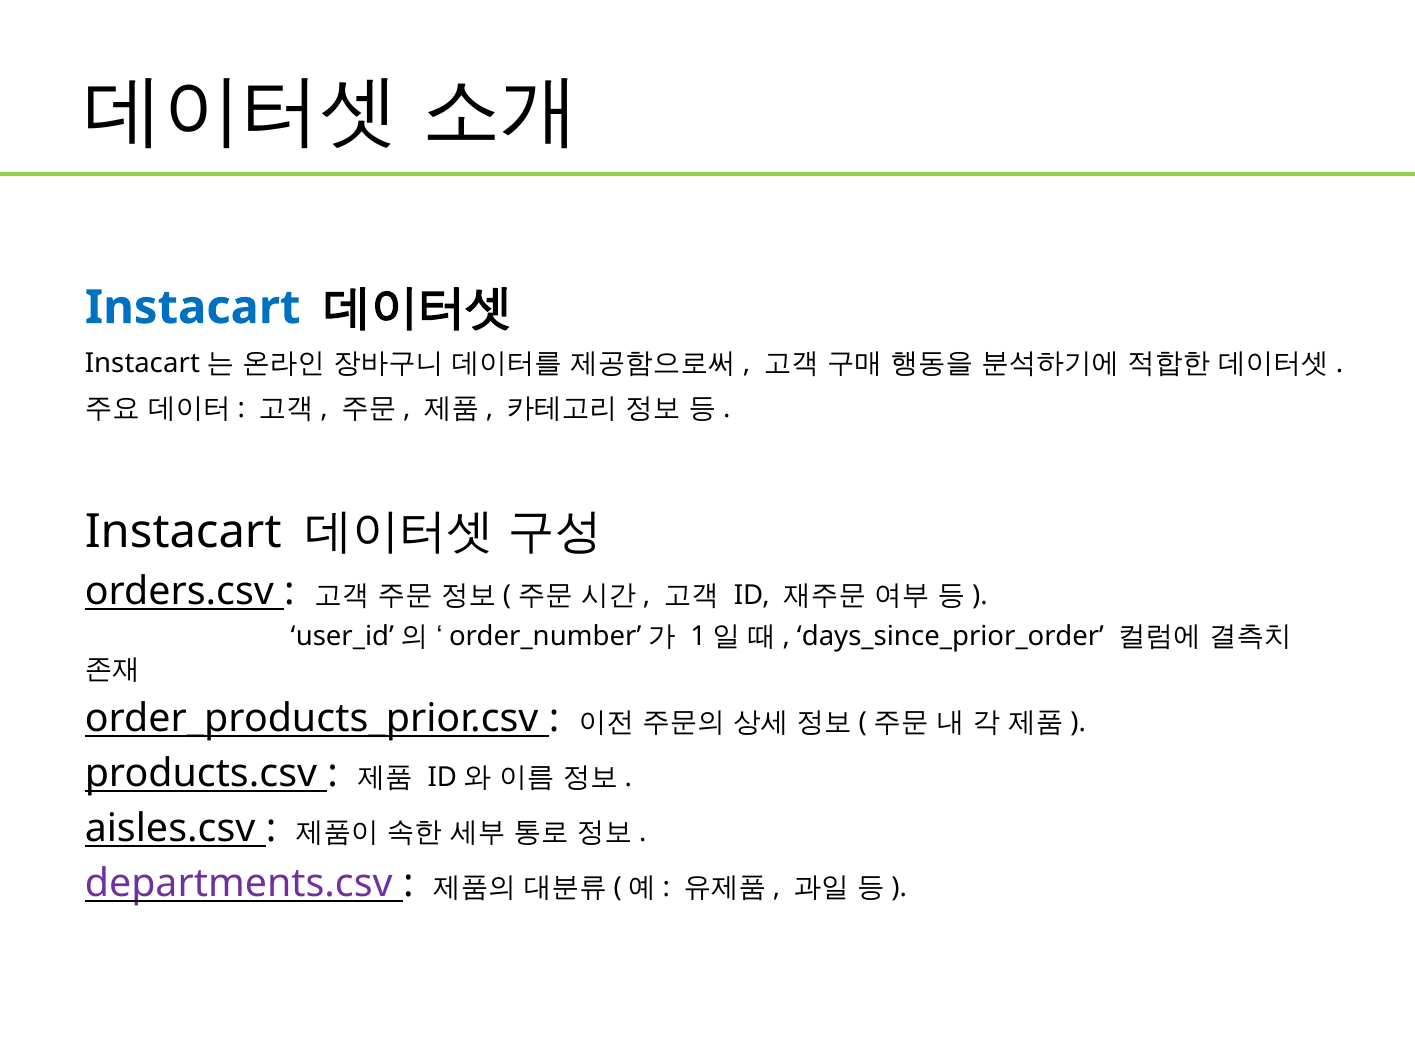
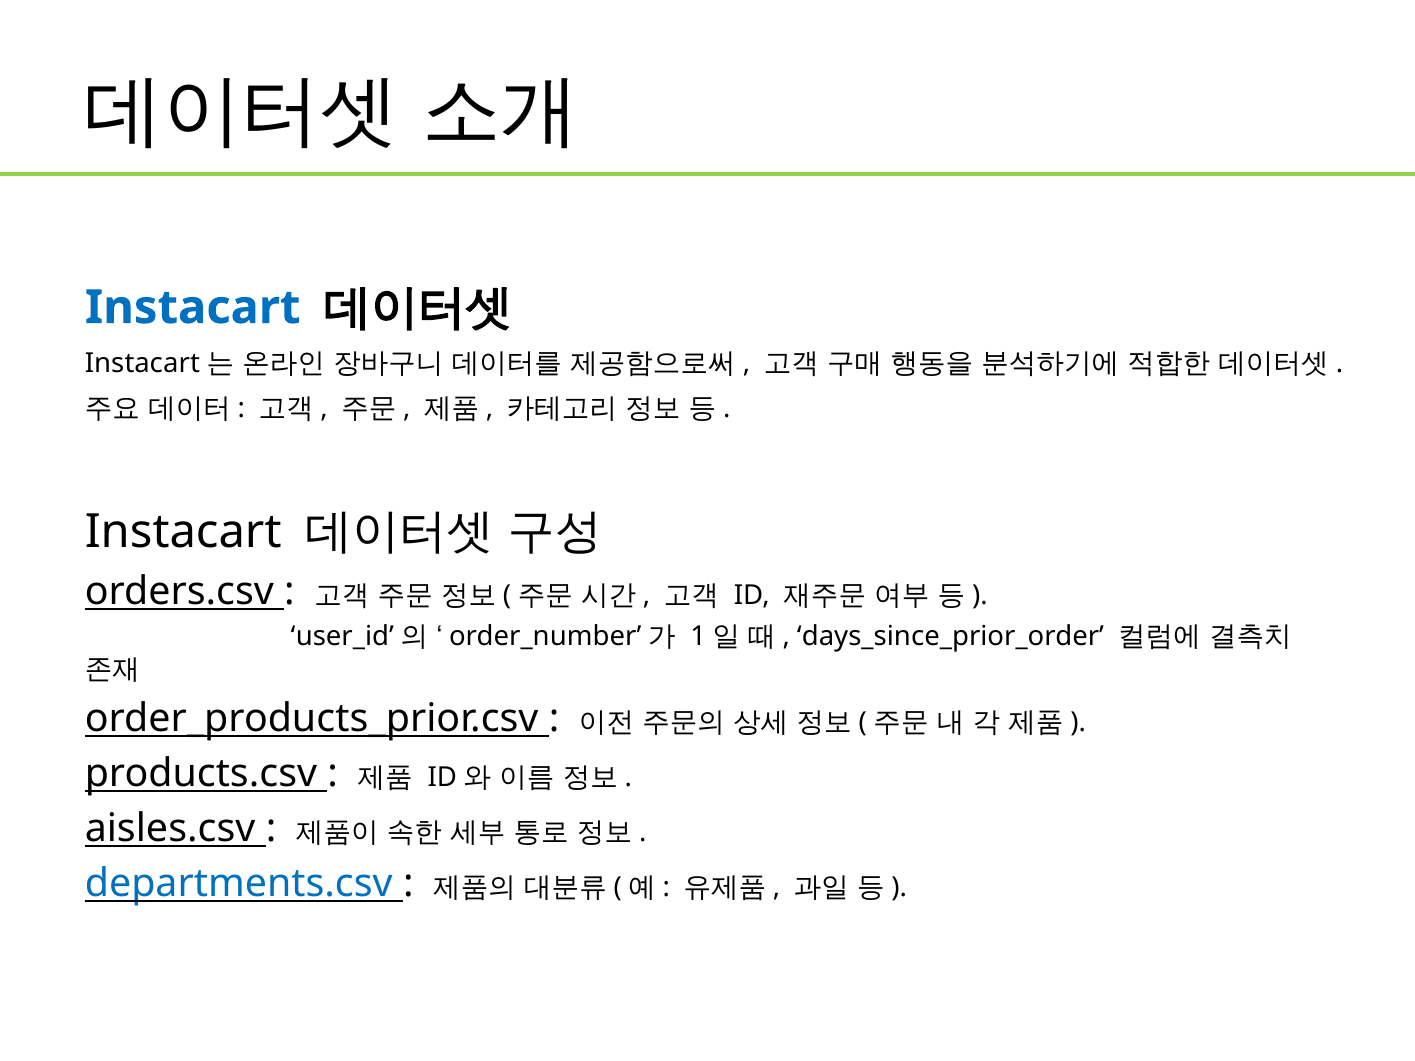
departments.csv colour: purple -> blue (239, 884)
